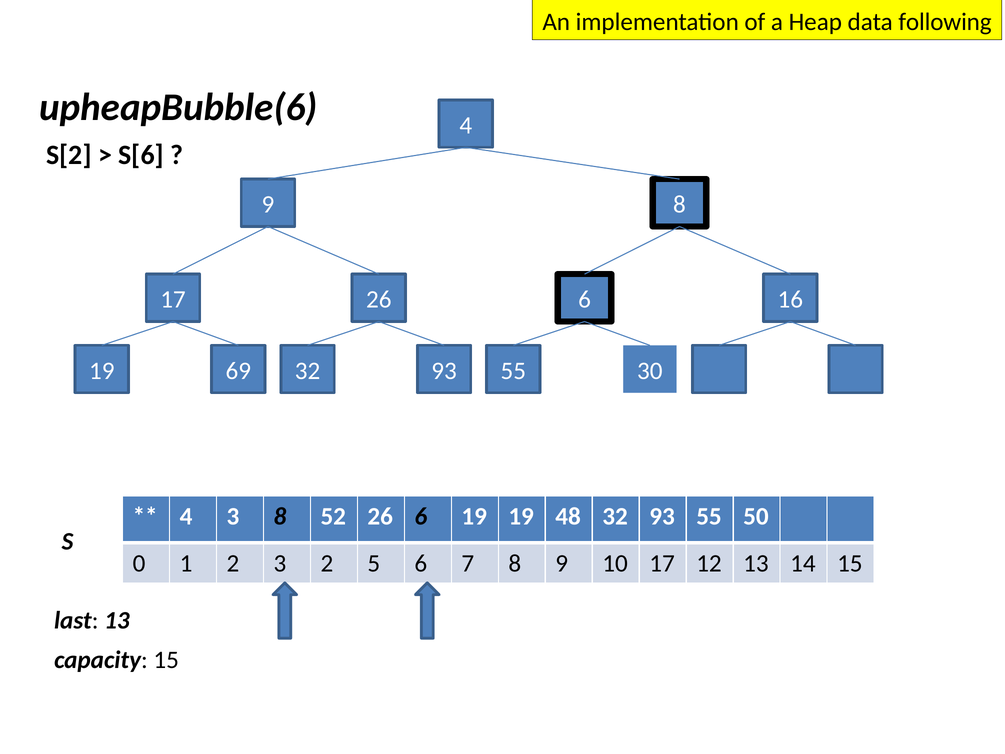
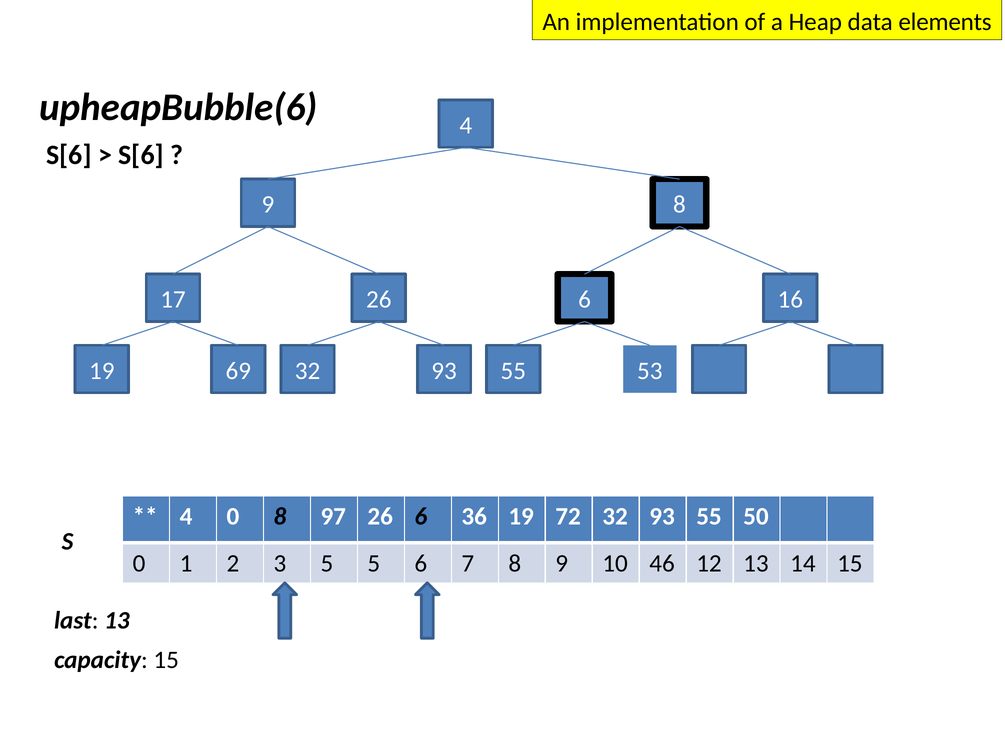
following: following -> elements (945, 22)
S[2: S[2 -> S[6 (69, 155)
30: 30 -> 53 (650, 371)
4 3: 3 -> 0 (233, 516)
52: 52 -> 97 (333, 516)
6 19: 19 -> 36 (474, 516)
48: 48 -> 72 (568, 516)
3 2: 2 -> 5 (327, 563)
10 17: 17 -> 46 (662, 563)
